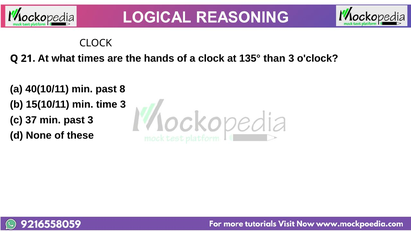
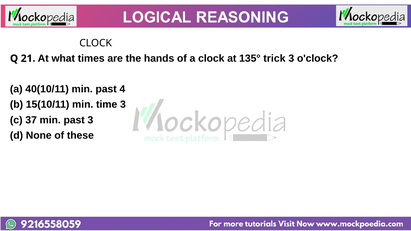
than: than -> trick (274, 59)
8: 8 -> 4 (122, 89)
